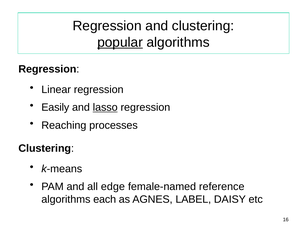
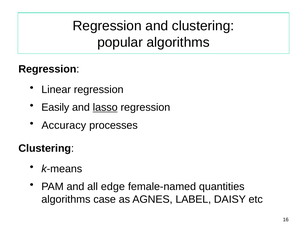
popular underline: present -> none (120, 42)
Reaching: Reaching -> Accuracy (64, 125)
reference: reference -> quantities (222, 187)
each: each -> case (105, 200)
